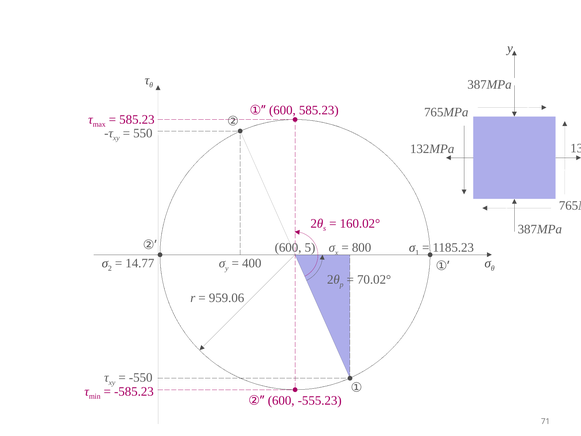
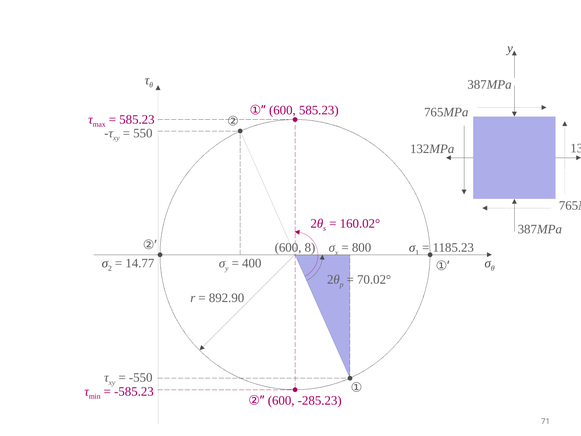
5: 5 -> 8 (310, 247)
959.06: 959.06 -> 892.90 (227, 298)
-555.23: -555.23 -> -285.23 (320, 400)
